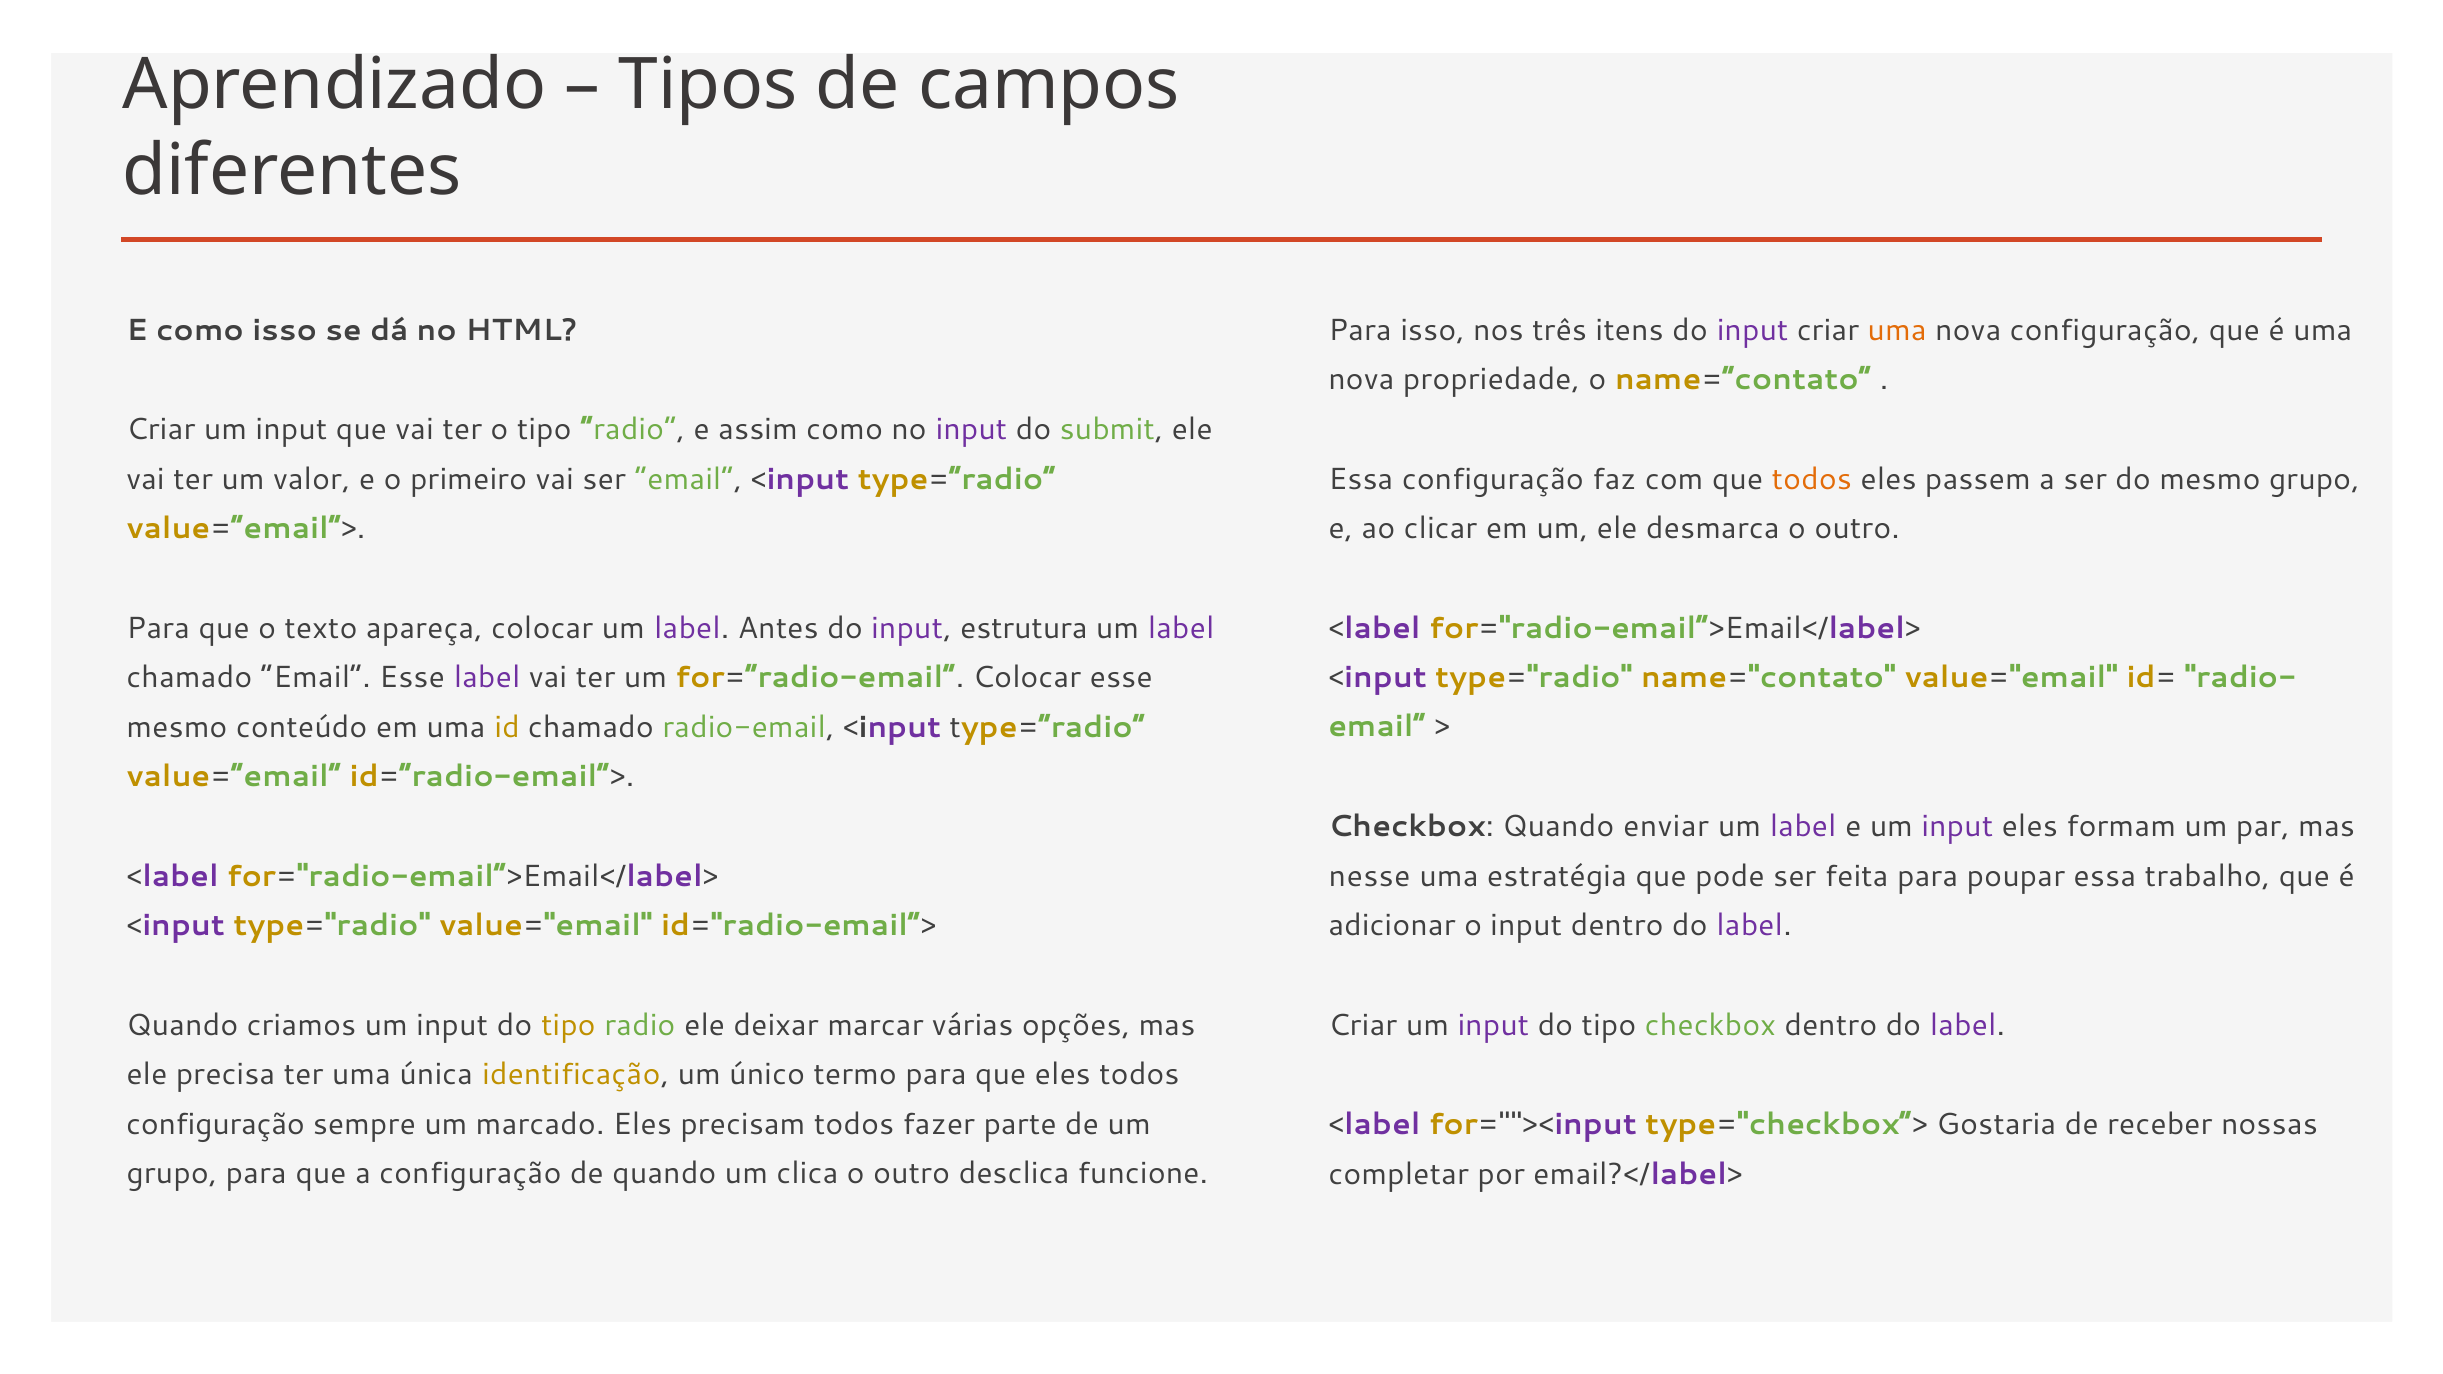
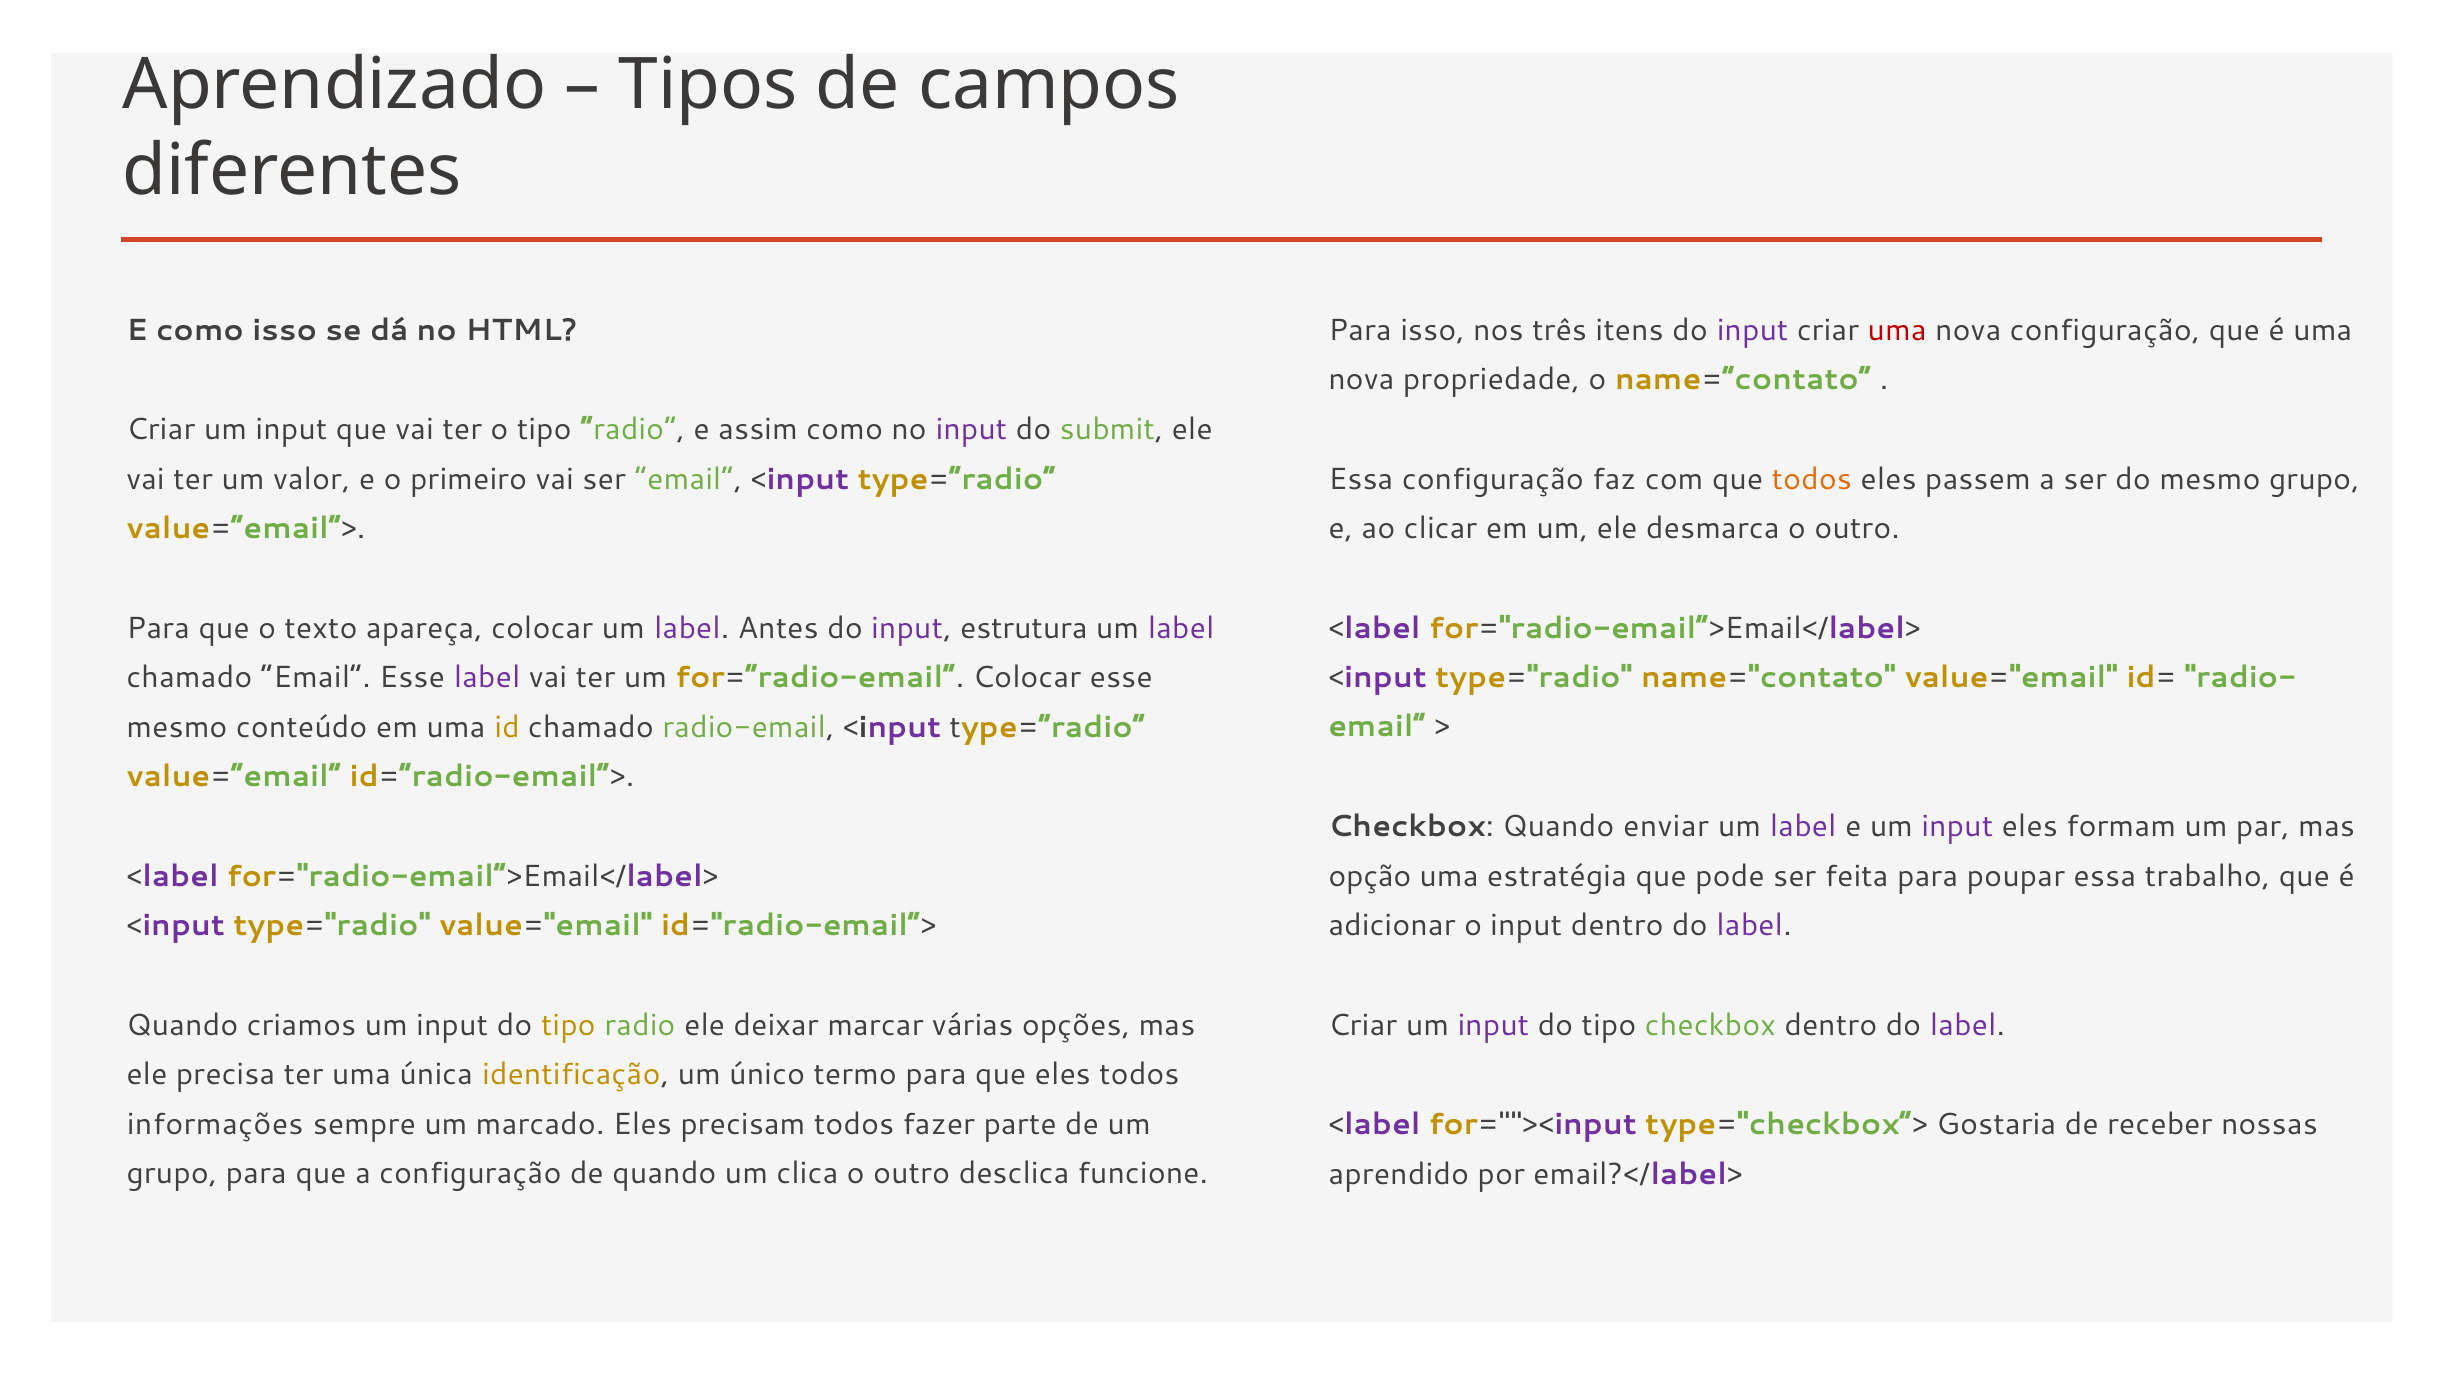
uma colour: orange -> red (1897, 330)
nesse: nesse -> opção (1370, 876)
configuração: configuração -> informações (215, 1124)
completar: completar -> aprendido (1399, 1174)
